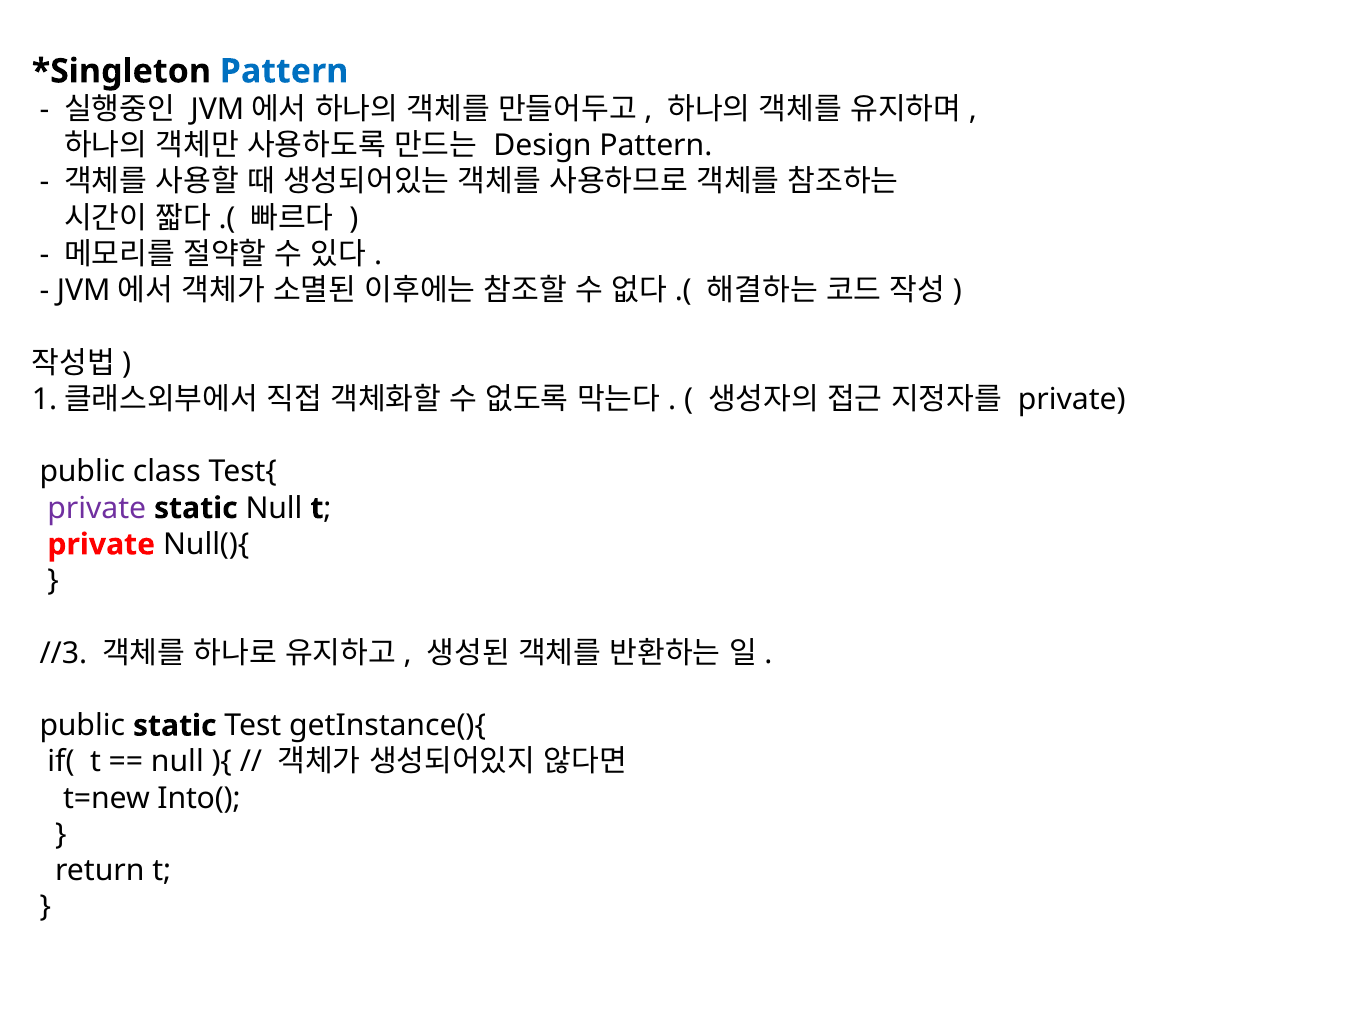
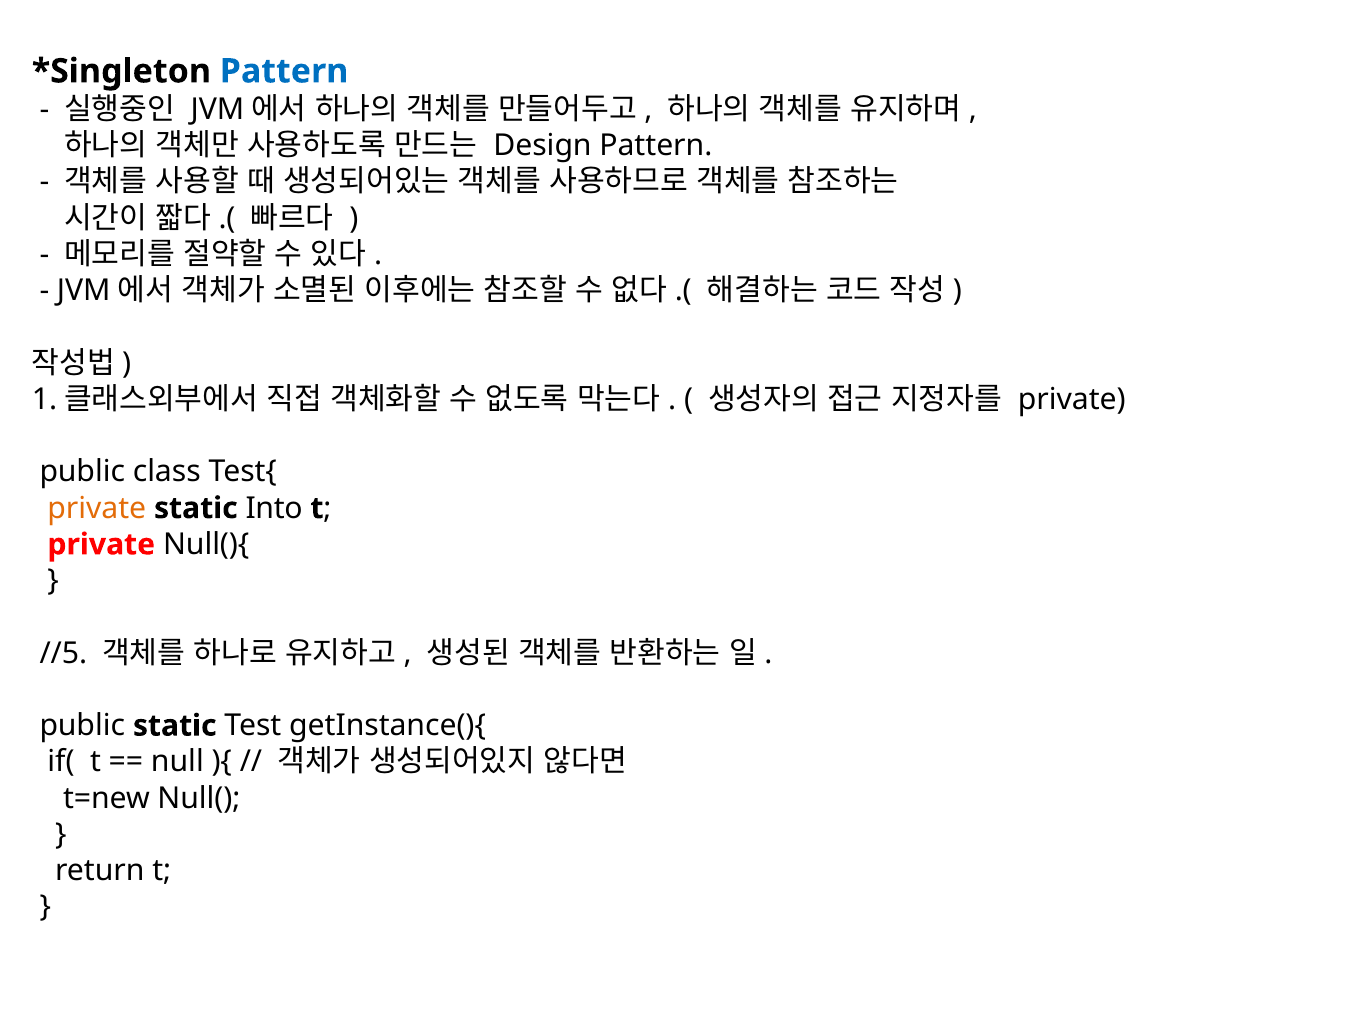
private colour: purple -> orange (97, 508)
static Null: Null -> Into (274, 508)
//3: //3 -> //5 (63, 653)
Into(: Into( -> Null( (199, 798)
